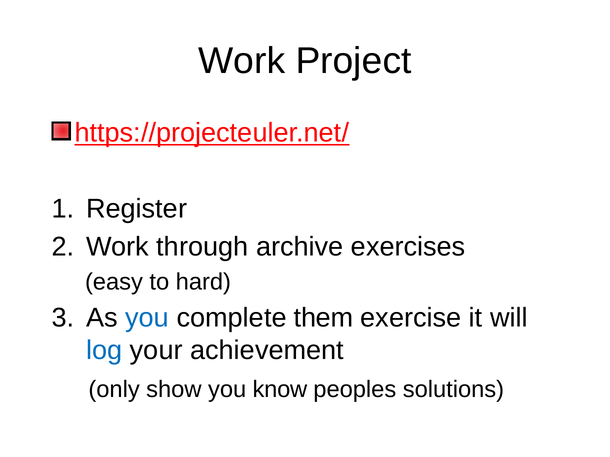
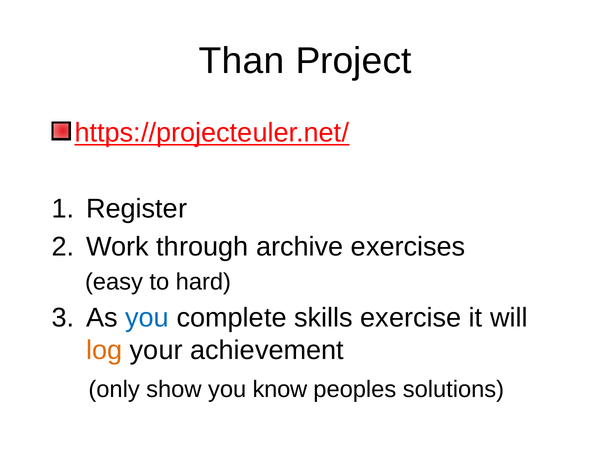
Work: Work -> Than (242, 61)
them: them -> skills (323, 318)
log colour: blue -> orange (104, 351)
